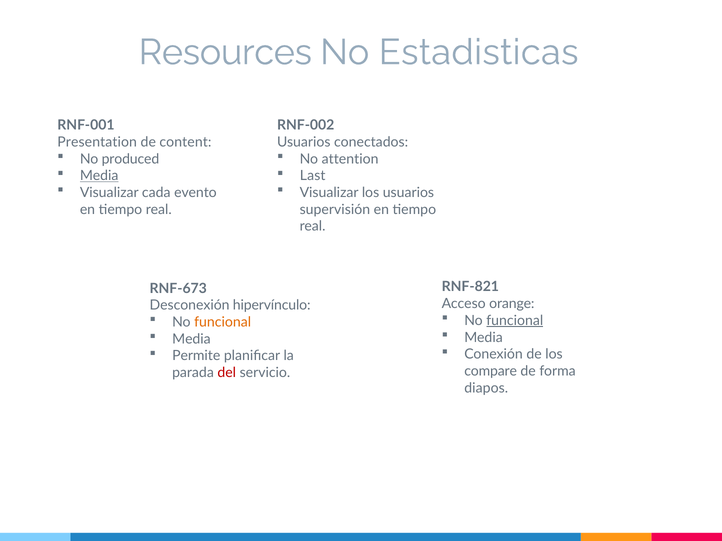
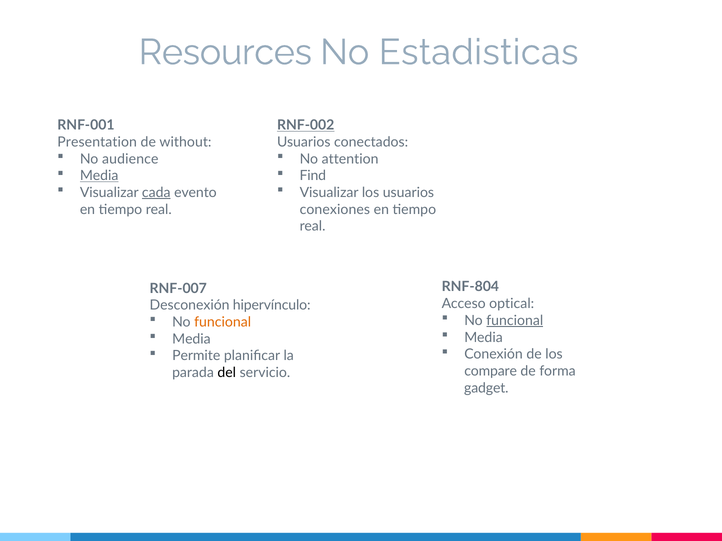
RNF-002 underline: none -> present (306, 125)
content: content -> without (185, 142)
produced: produced -> audience (130, 159)
Last: Last -> Find (313, 176)
cada underline: none -> present (156, 193)
supervisión: supervisión -> conexiones (335, 210)
RNF-821: RNF-821 -> RNF-804 (470, 287)
RNF-673: RNF-673 -> RNF-007 (178, 289)
orange: orange -> optical (512, 304)
del colour: red -> black (227, 373)
diapos: diapos -> gadget (486, 388)
